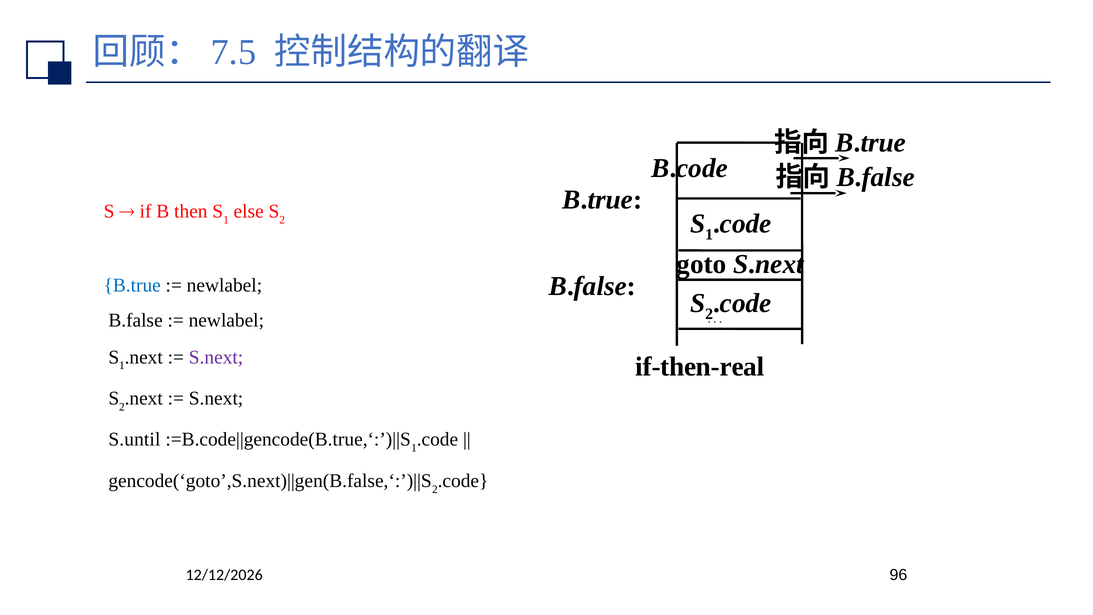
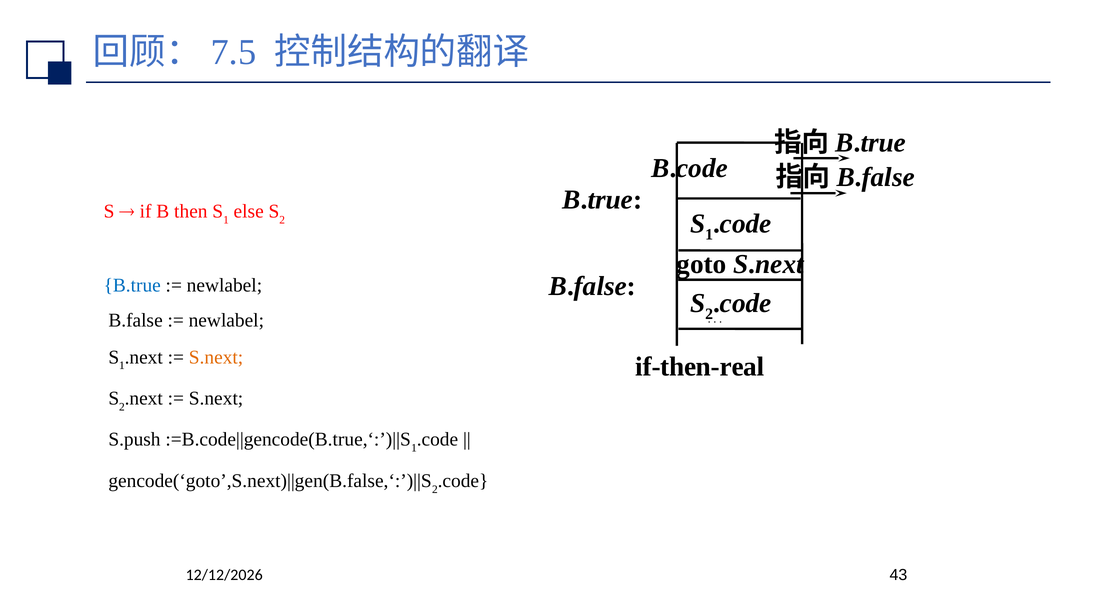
S.next colour: purple -> orange (216, 357)
S.until: S.until -> S.push (134, 439)
96: 96 -> 43 (898, 575)
